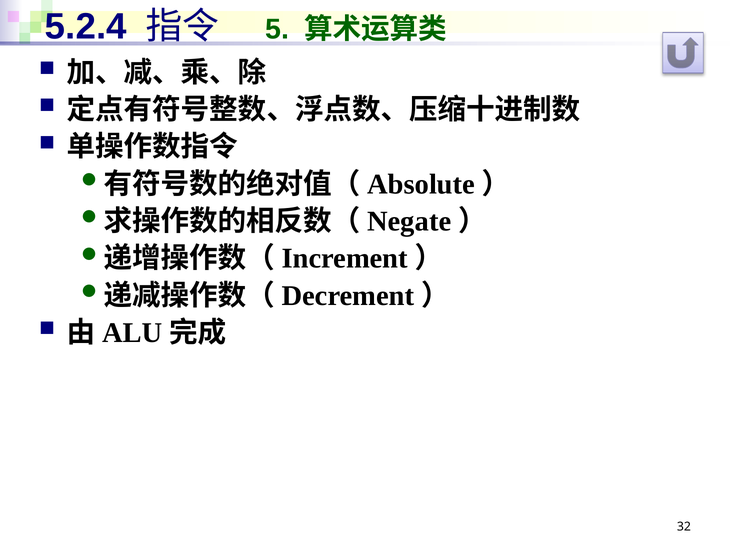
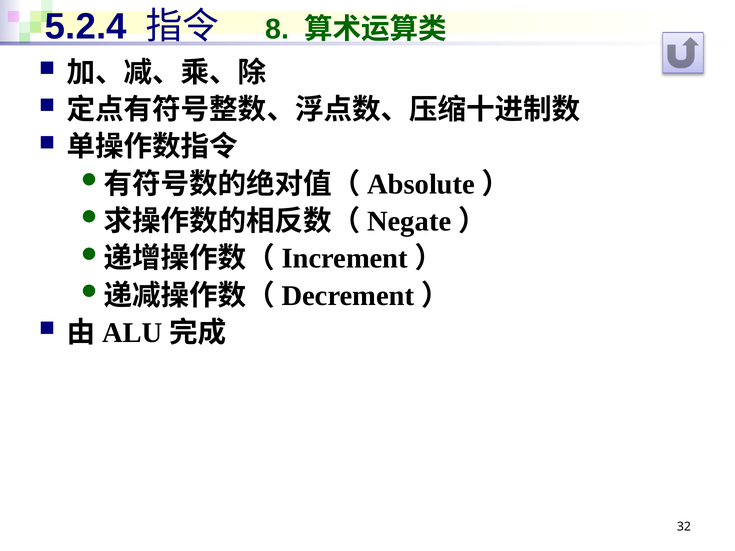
5: 5 -> 8 (277, 29)
